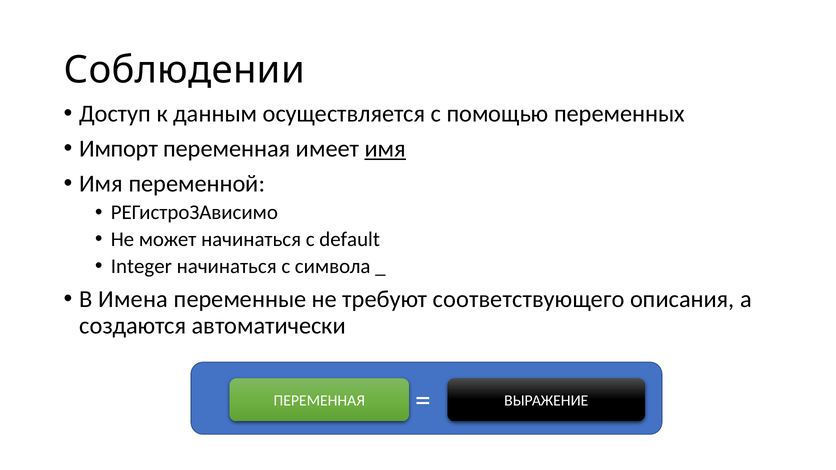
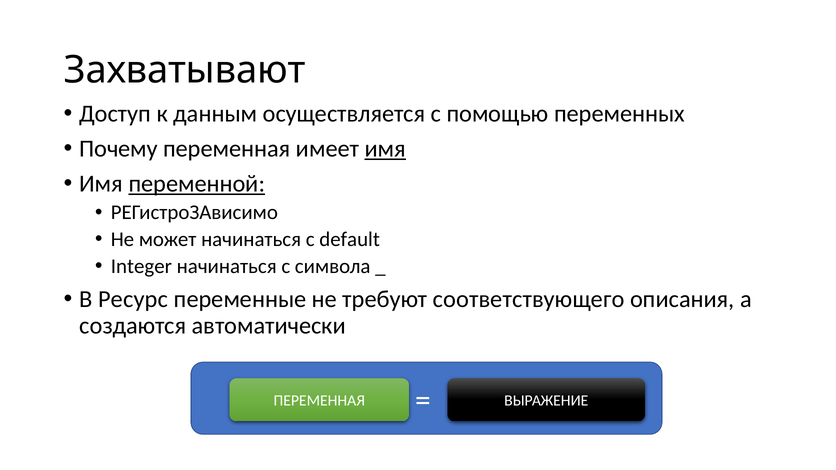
Соблюдении: Соблюдении -> Захватывают (185, 70)
Импорт: Импорт -> Почему (119, 149)
переменной underline: none -> present (197, 184)
Имена: Имена -> Ресурс (133, 300)
